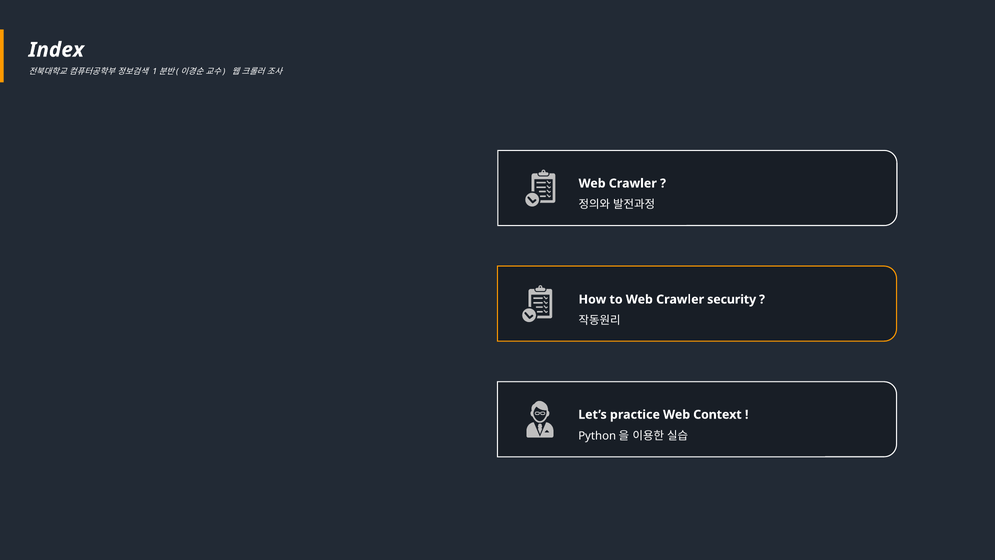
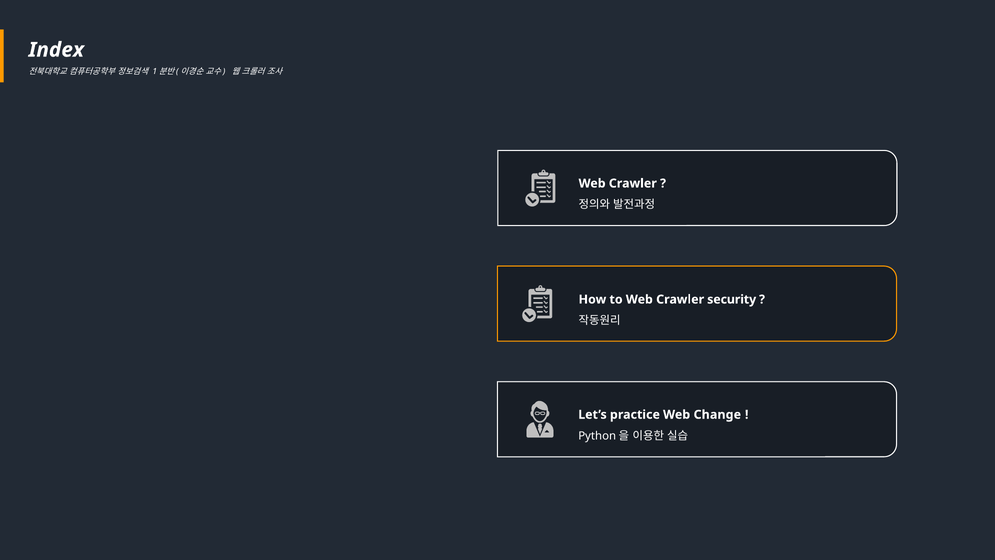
Context: Context -> Change (717, 414)
